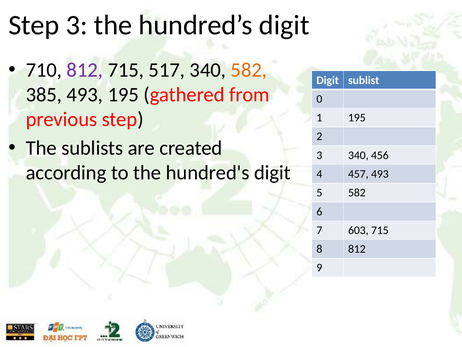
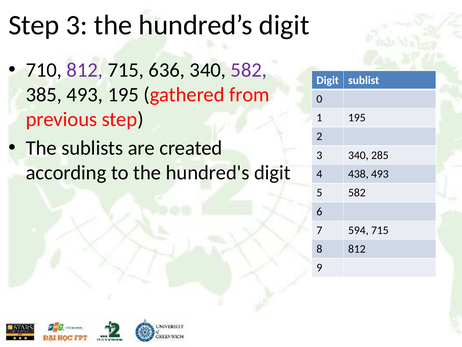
517: 517 -> 636 (167, 70)
582 colour: orange -> purple (249, 70)
456: 456 -> 285 (380, 155)
457: 457 -> 438 (358, 174)
603: 603 -> 594 (358, 230)
